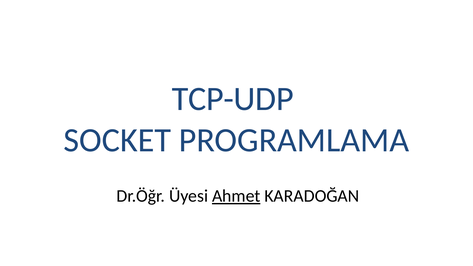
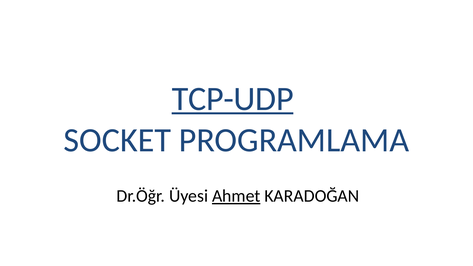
TCP-UDP underline: none -> present (233, 99)
